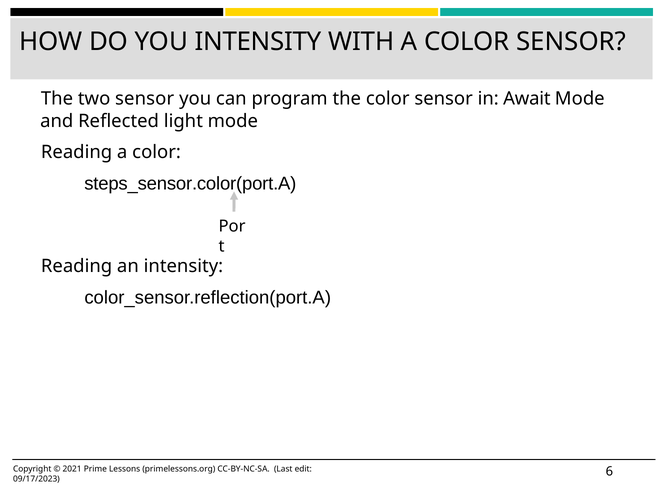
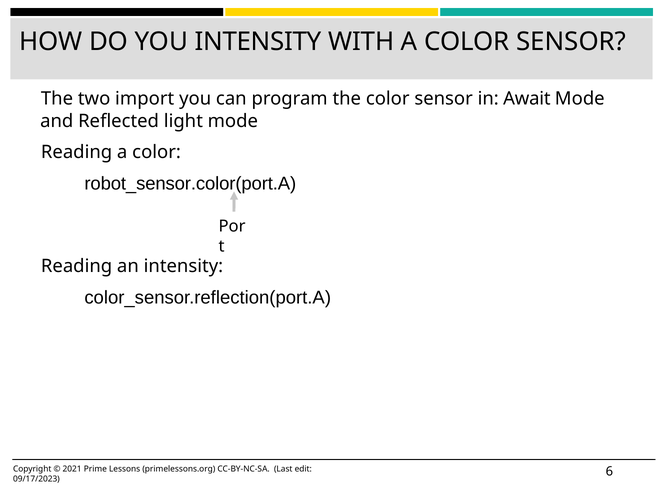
two sensor: sensor -> import (145, 99)
steps_sensor.color(port.A: steps_sensor.color(port.A -> robot_sensor.color(port.A (190, 184)
